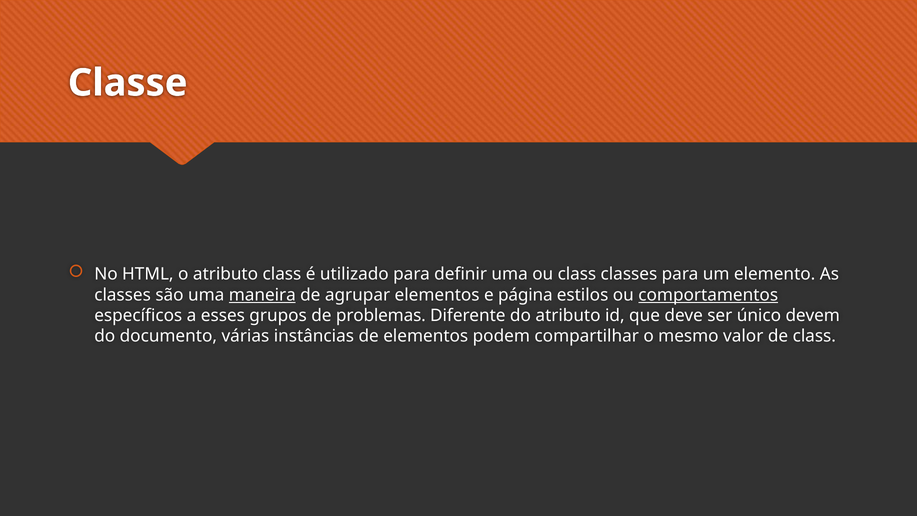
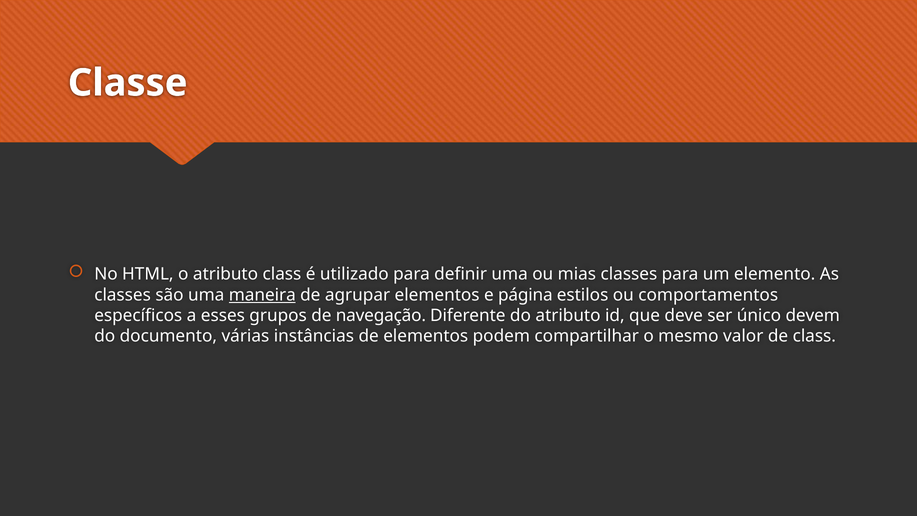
ou class: class -> mias (577, 274)
comportamentos underline: present -> none (708, 295)
problemas: problemas -> navegação (381, 315)
